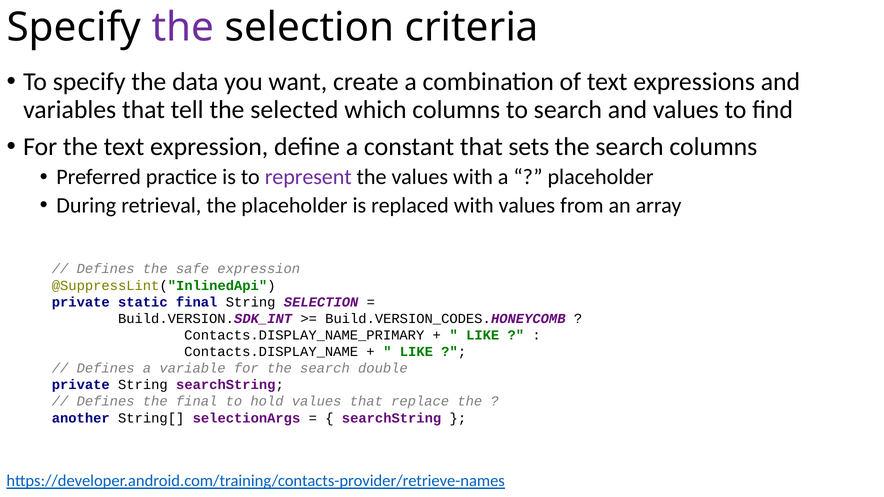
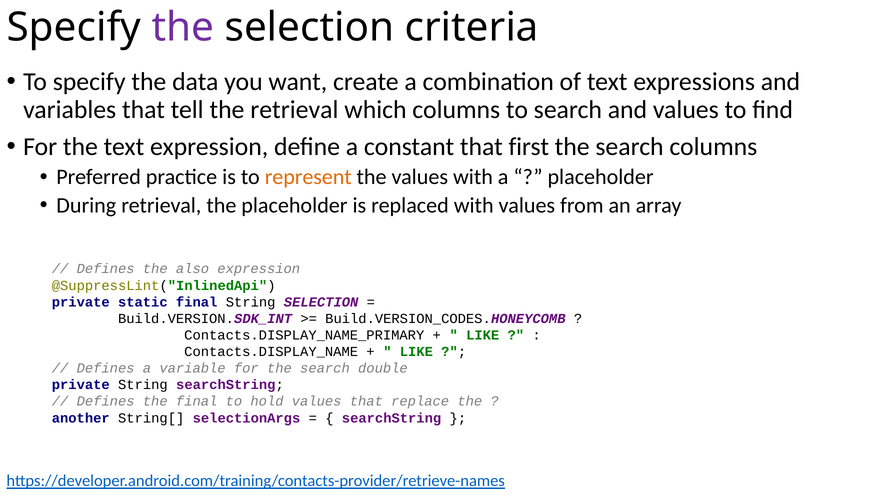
the selected: selected -> retrieval (294, 110)
sets: sets -> first (529, 147)
represent colour: purple -> orange (308, 177)
safe: safe -> also (193, 269)
